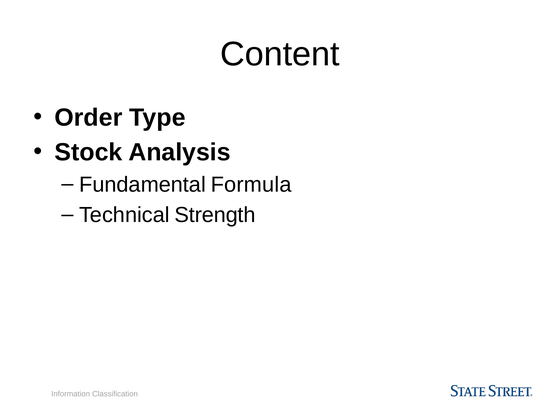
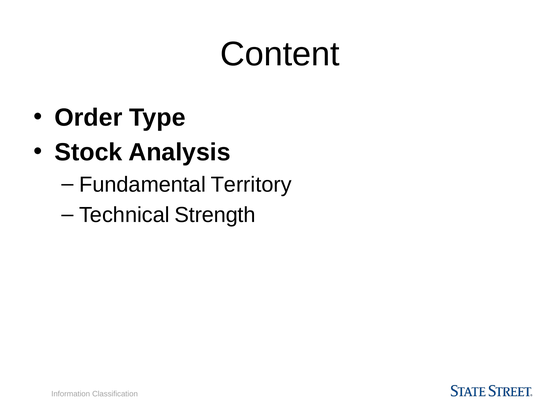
Formula: Formula -> Territory (251, 184)
